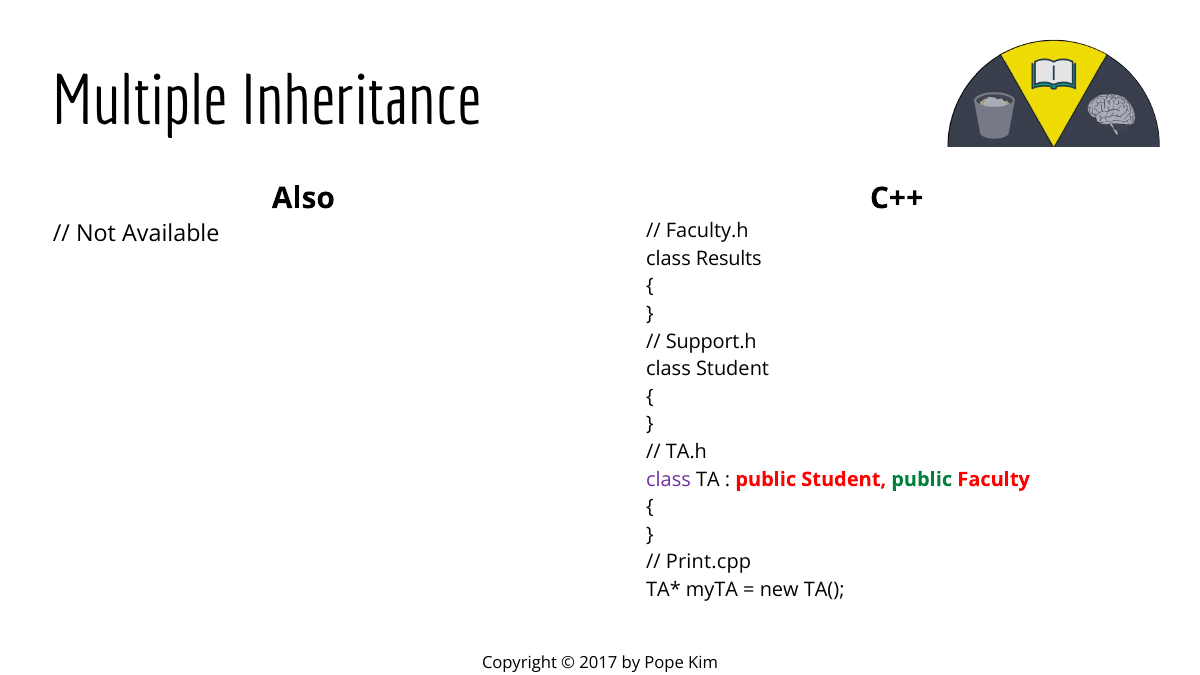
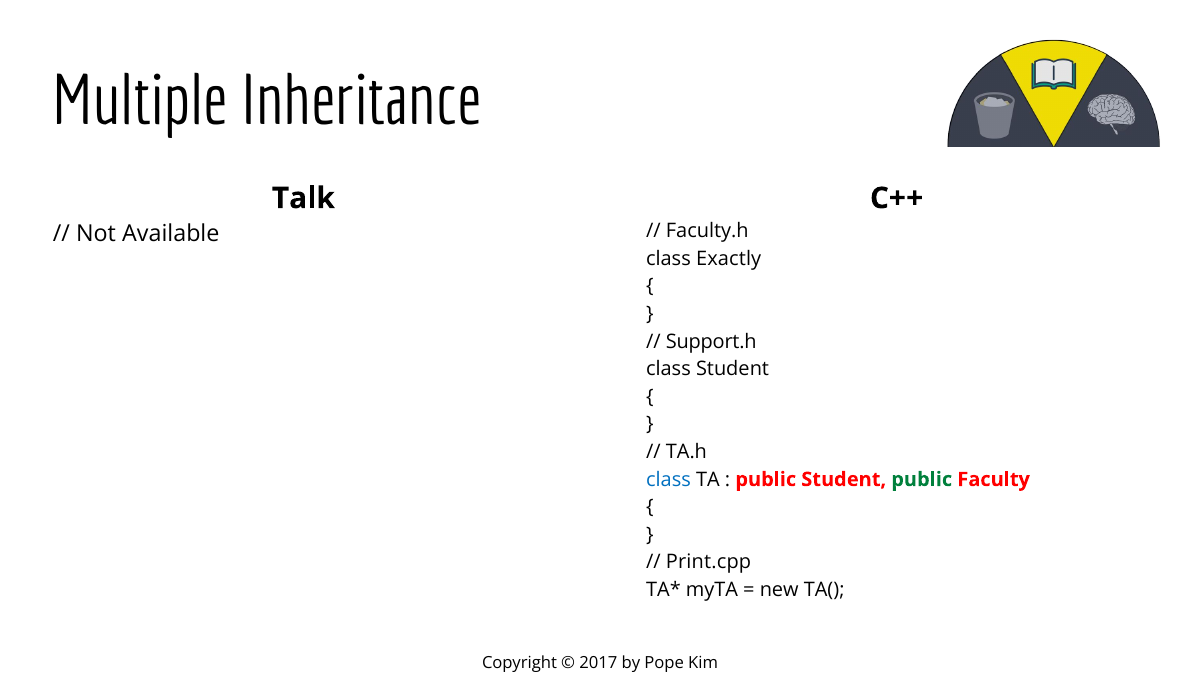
Also: Also -> Talk (303, 198)
Results: Results -> Exactly (729, 259)
class colour: purple -> blue (668, 479)
